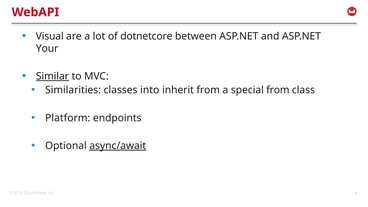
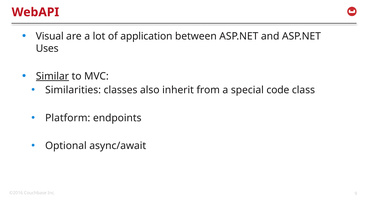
dotnetcore: dotnetcore -> application (146, 36)
Your: Your -> Uses (47, 49)
into: into -> also (150, 90)
special from: from -> code (278, 90)
async/await underline: present -> none (118, 146)
